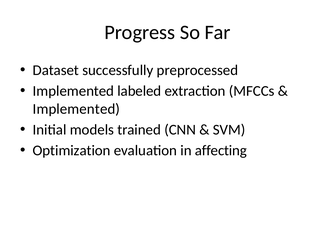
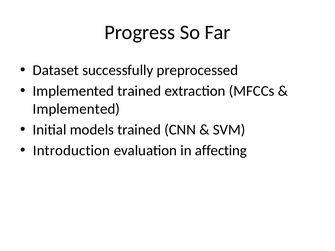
Implemented labeled: labeled -> trained (139, 91)
Optimization: Optimization -> Introduction (71, 151)
